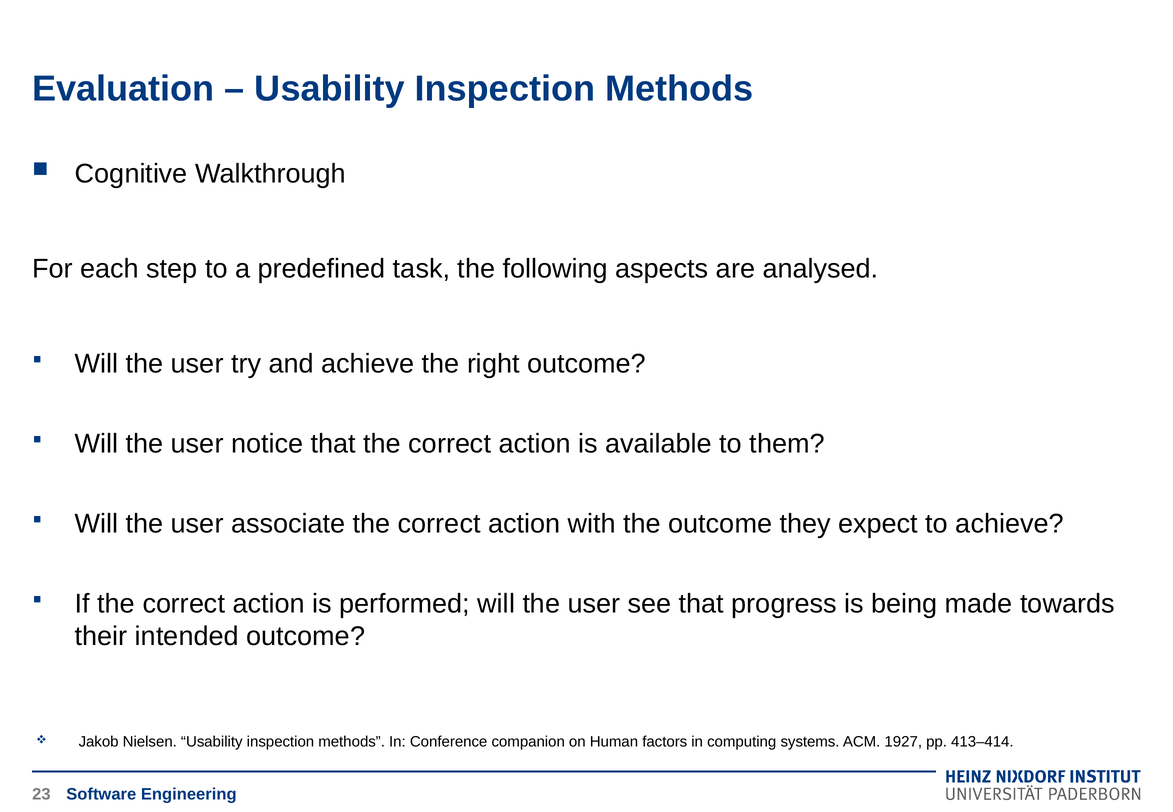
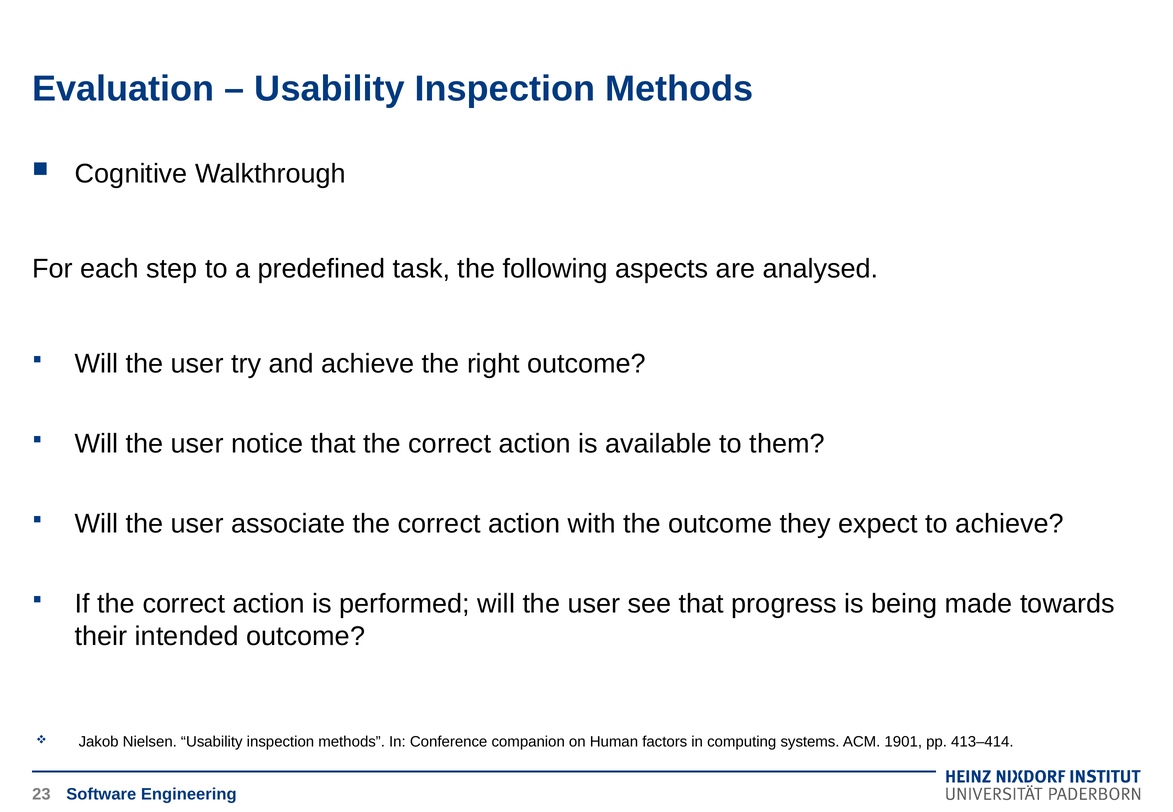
1927: 1927 -> 1901 (903, 742)
